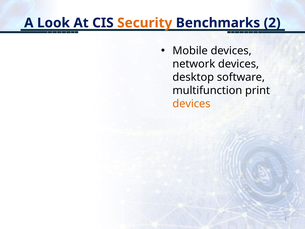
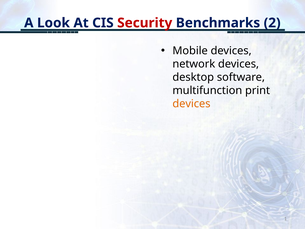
Security colour: orange -> red (145, 23)
